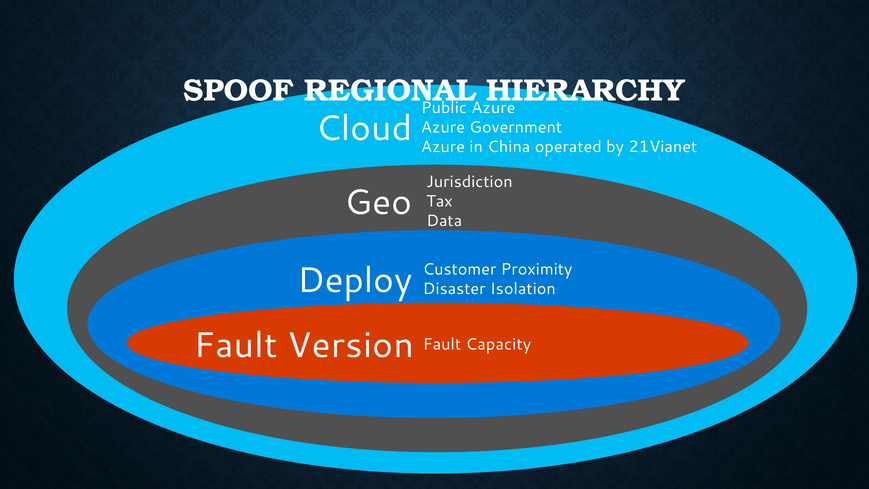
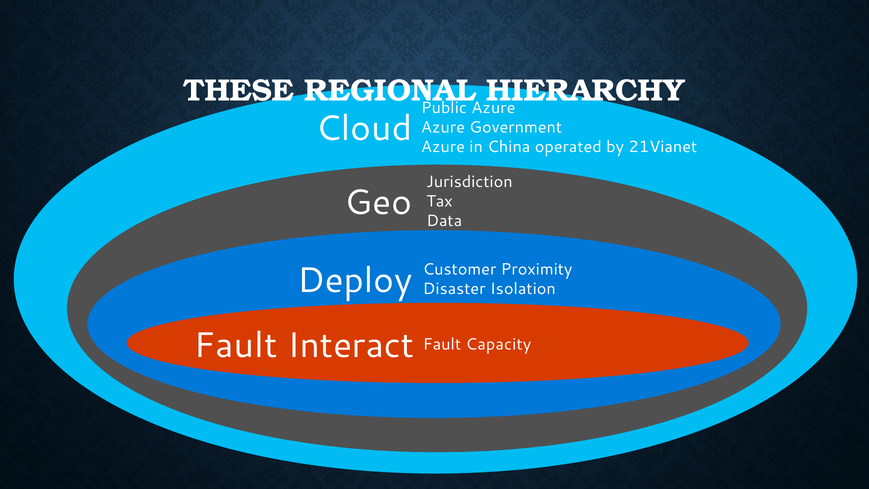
SPOOF: SPOOF -> THESE (239, 91)
Version: Version -> Interact (351, 346)
